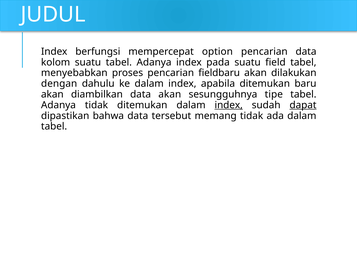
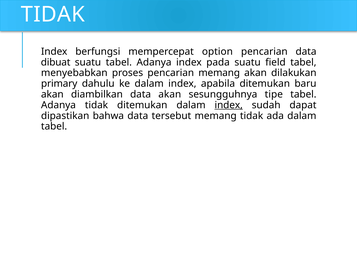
JUDUL: JUDUL -> TIDAK (53, 15)
kolom: kolom -> dibuat (56, 62)
pencarian fieldbaru: fieldbaru -> memang (219, 73)
dengan: dengan -> primary (59, 84)
dapat underline: present -> none (303, 105)
